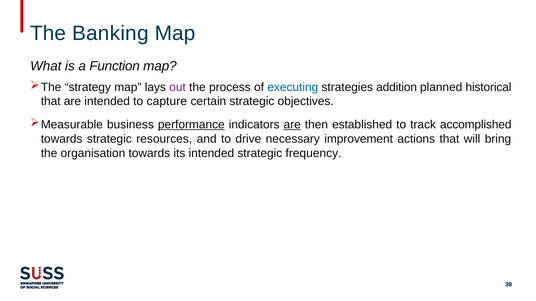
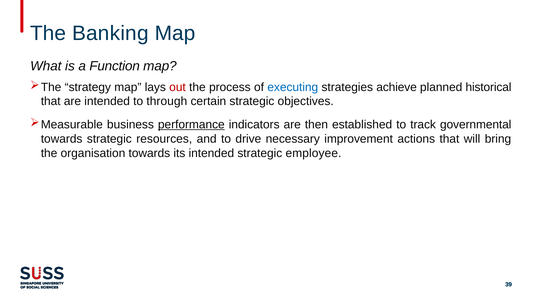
out colour: purple -> red (177, 87)
addition: addition -> achieve (397, 87)
capture: capture -> through (167, 102)
are underline: present -> none (292, 125)
accomplished: accomplished -> governmental (476, 125)
frequency: frequency -> employee (313, 153)
